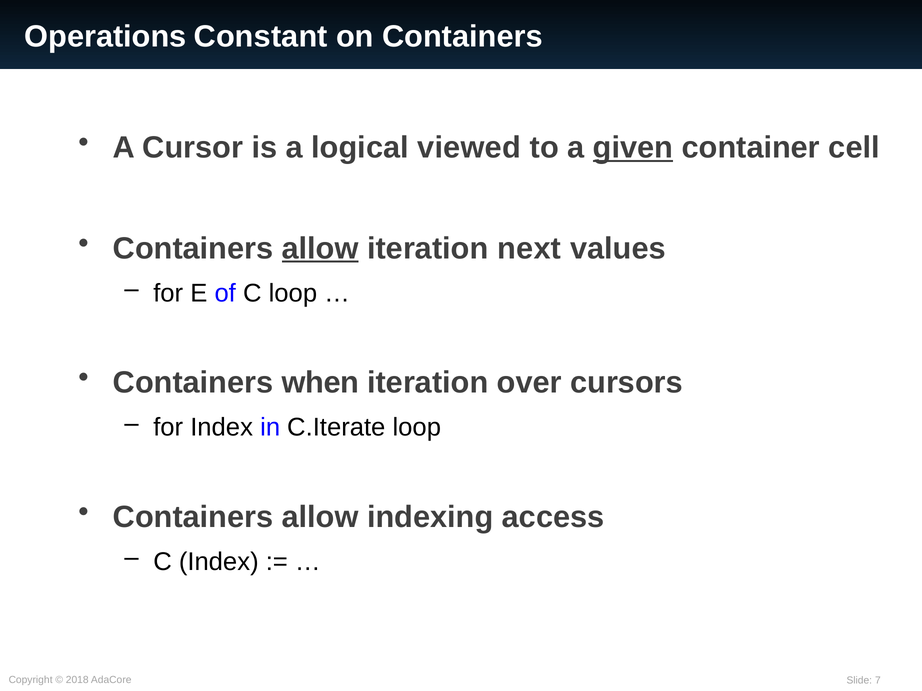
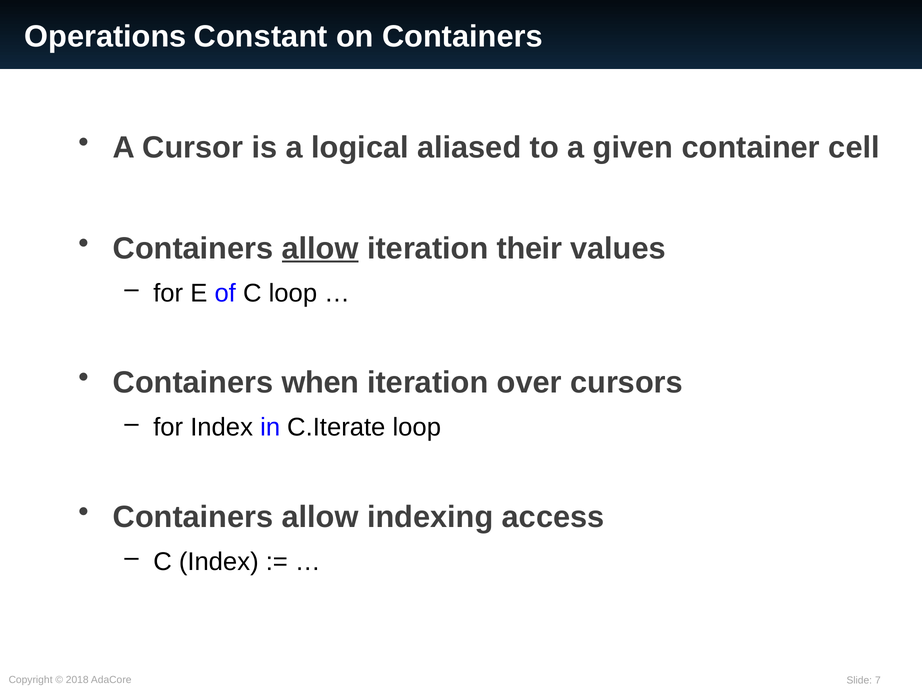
viewed: viewed -> aliased (469, 148)
given underline: present -> none (633, 148)
next: next -> their (529, 249)
